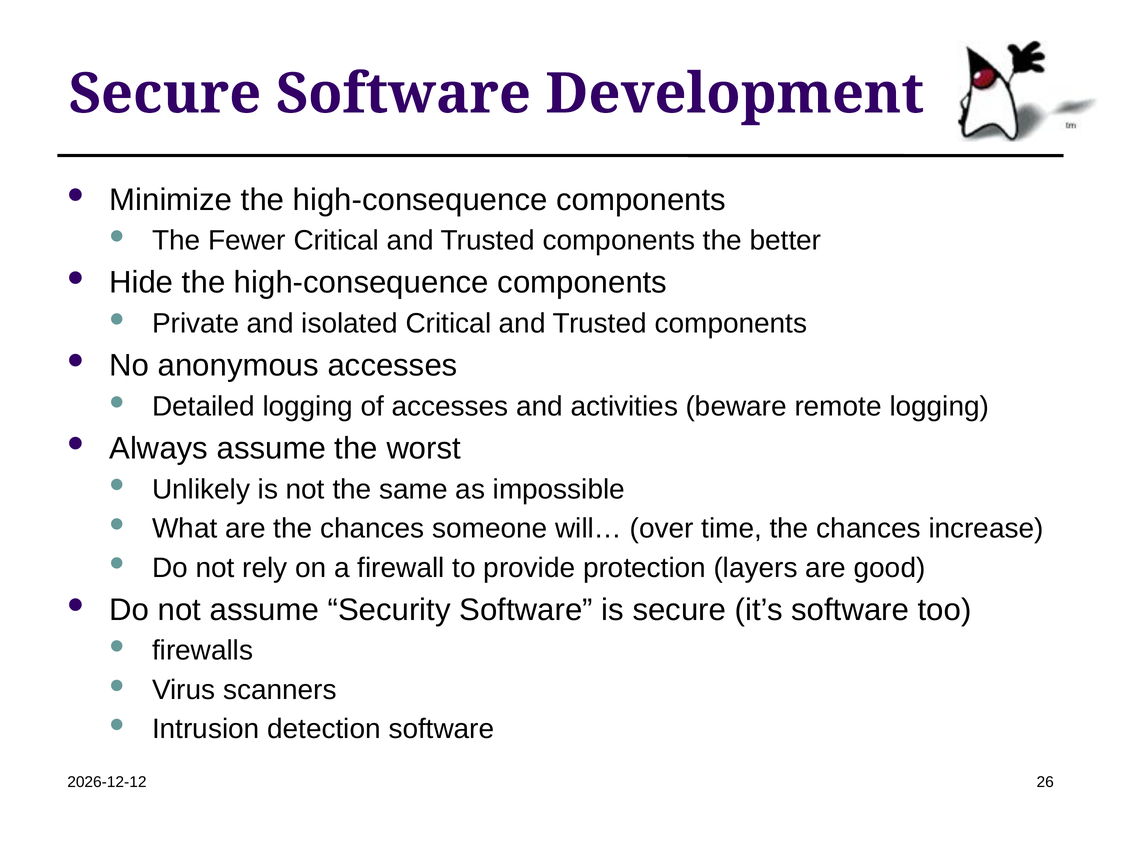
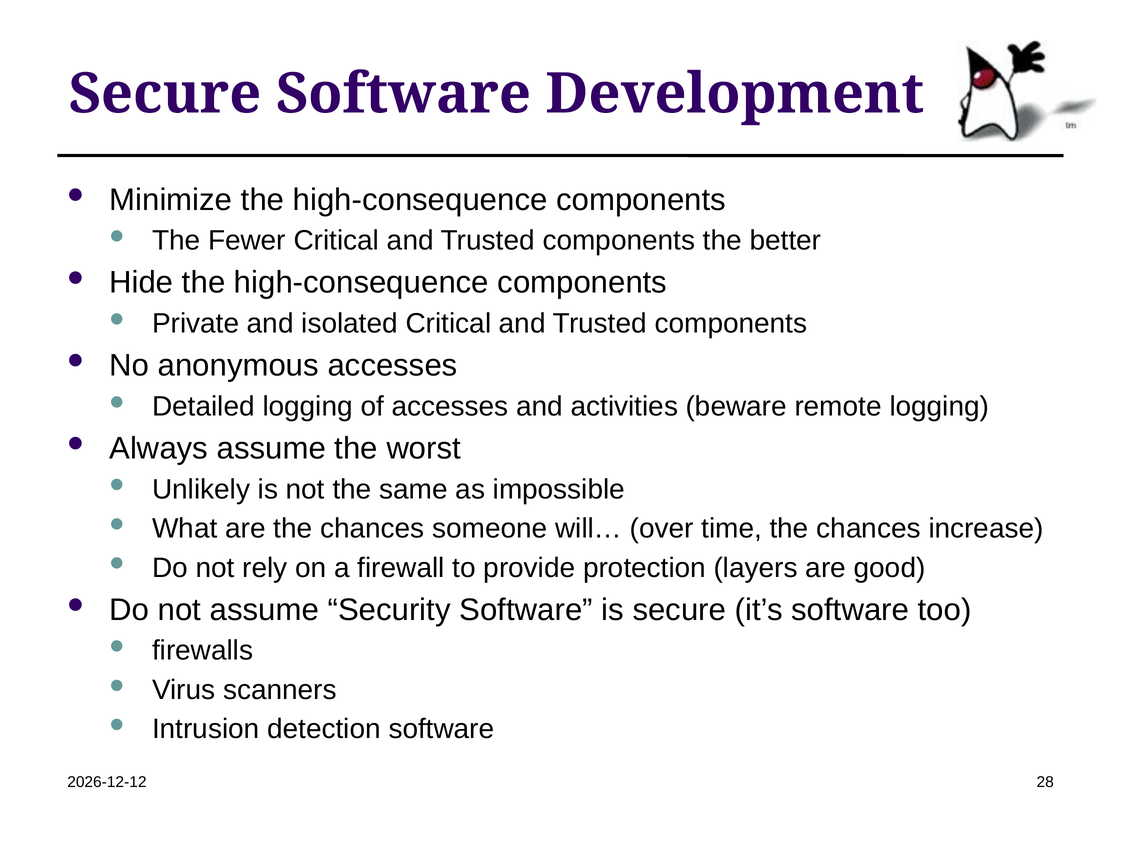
26: 26 -> 28 (1045, 782)
